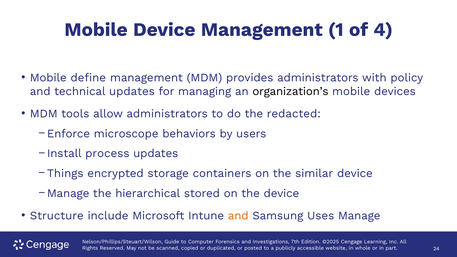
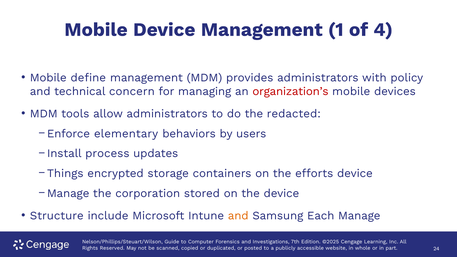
technical updates: updates -> concern (132, 92)
organization’s colour: black -> red (290, 92)
microscope: microscope -> elementary (126, 134)
similar: similar -> efforts (314, 173)
hierarchical: hierarchical -> corporation (148, 193)
Uses: Uses -> Each (321, 216)
